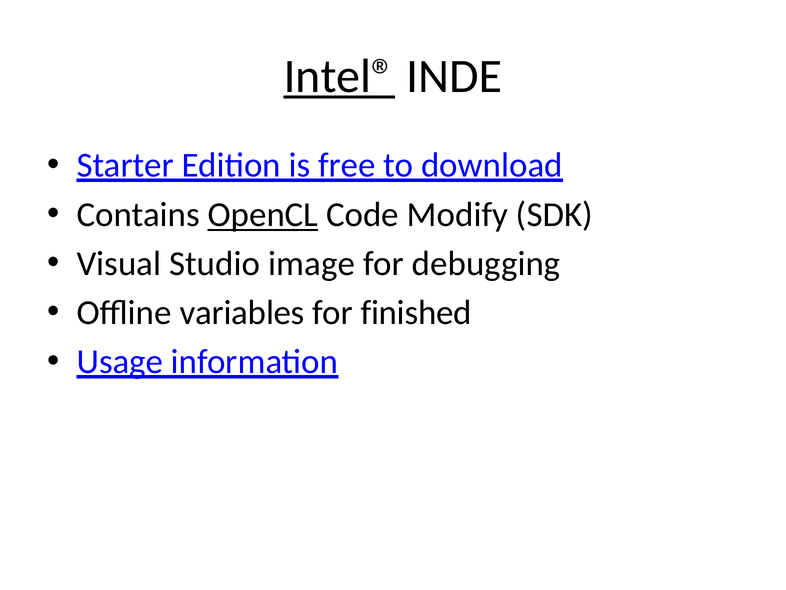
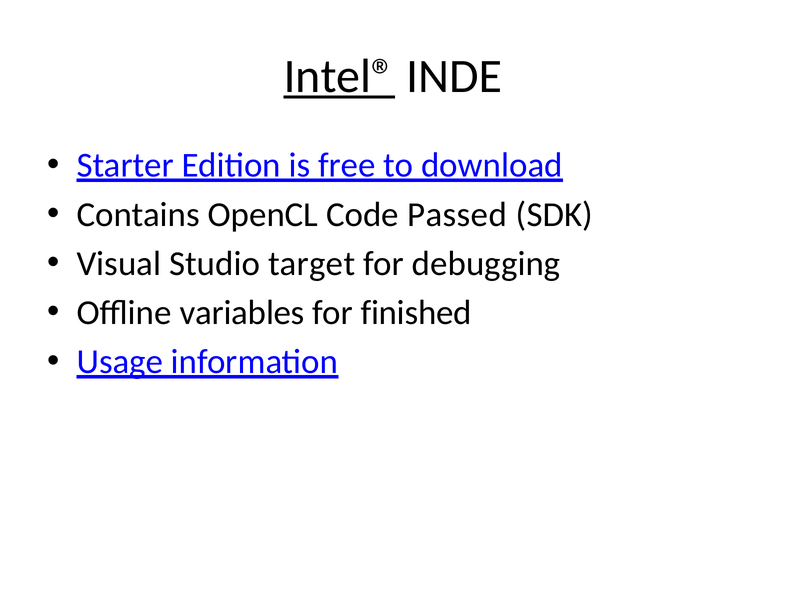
OpenCL underline: present -> none (263, 215)
Modify: Modify -> Passed (457, 215)
image: image -> target (312, 264)
